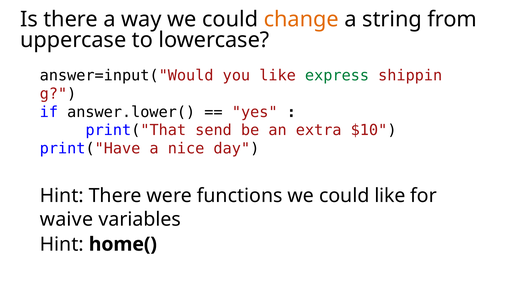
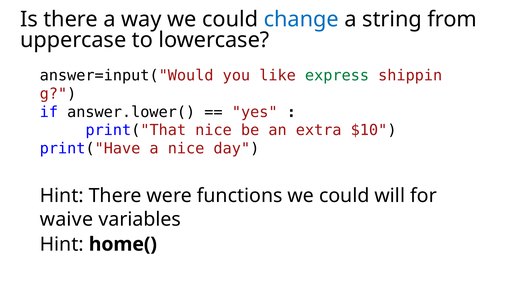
change colour: orange -> blue (301, 19)
print("That send: send -> nice (214, 131)
could like: like -> will (390, 196)
